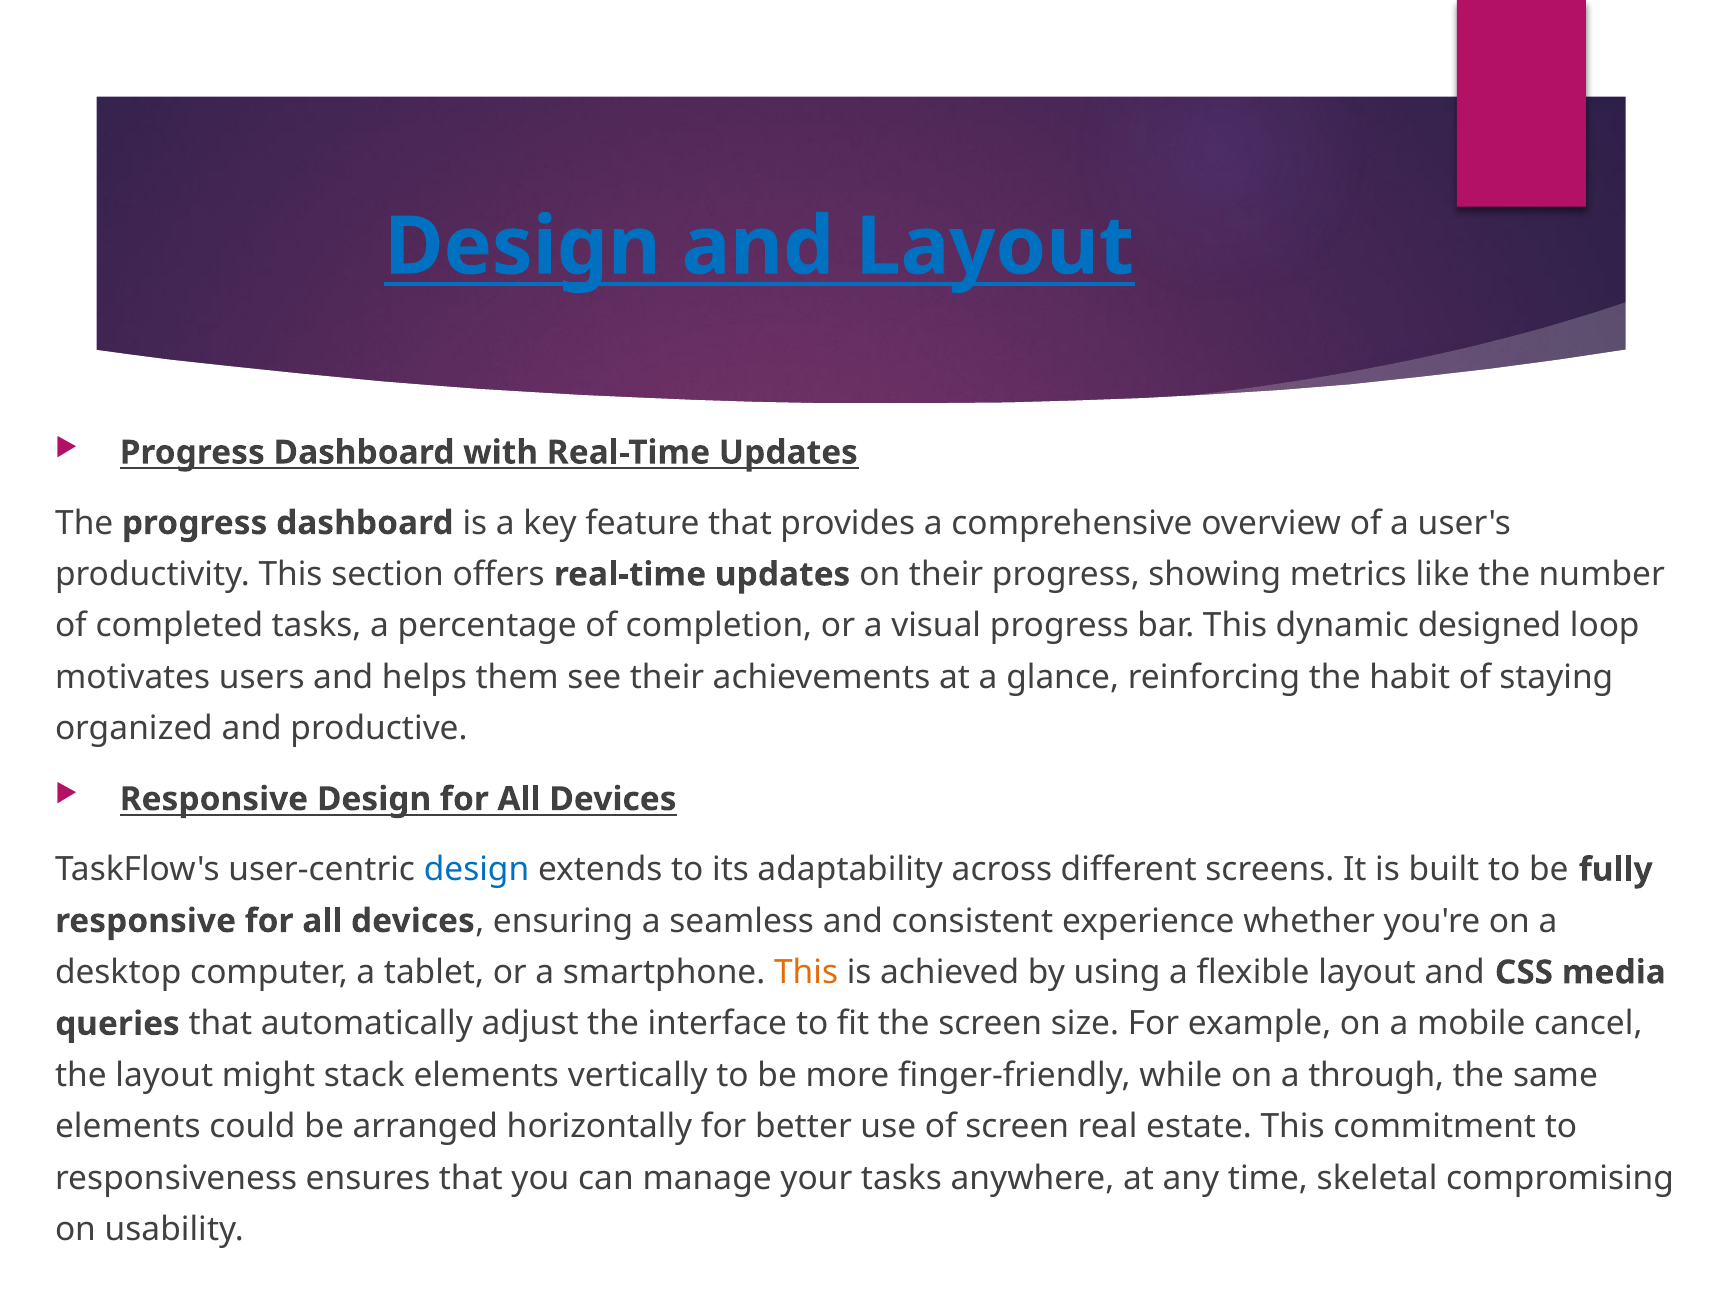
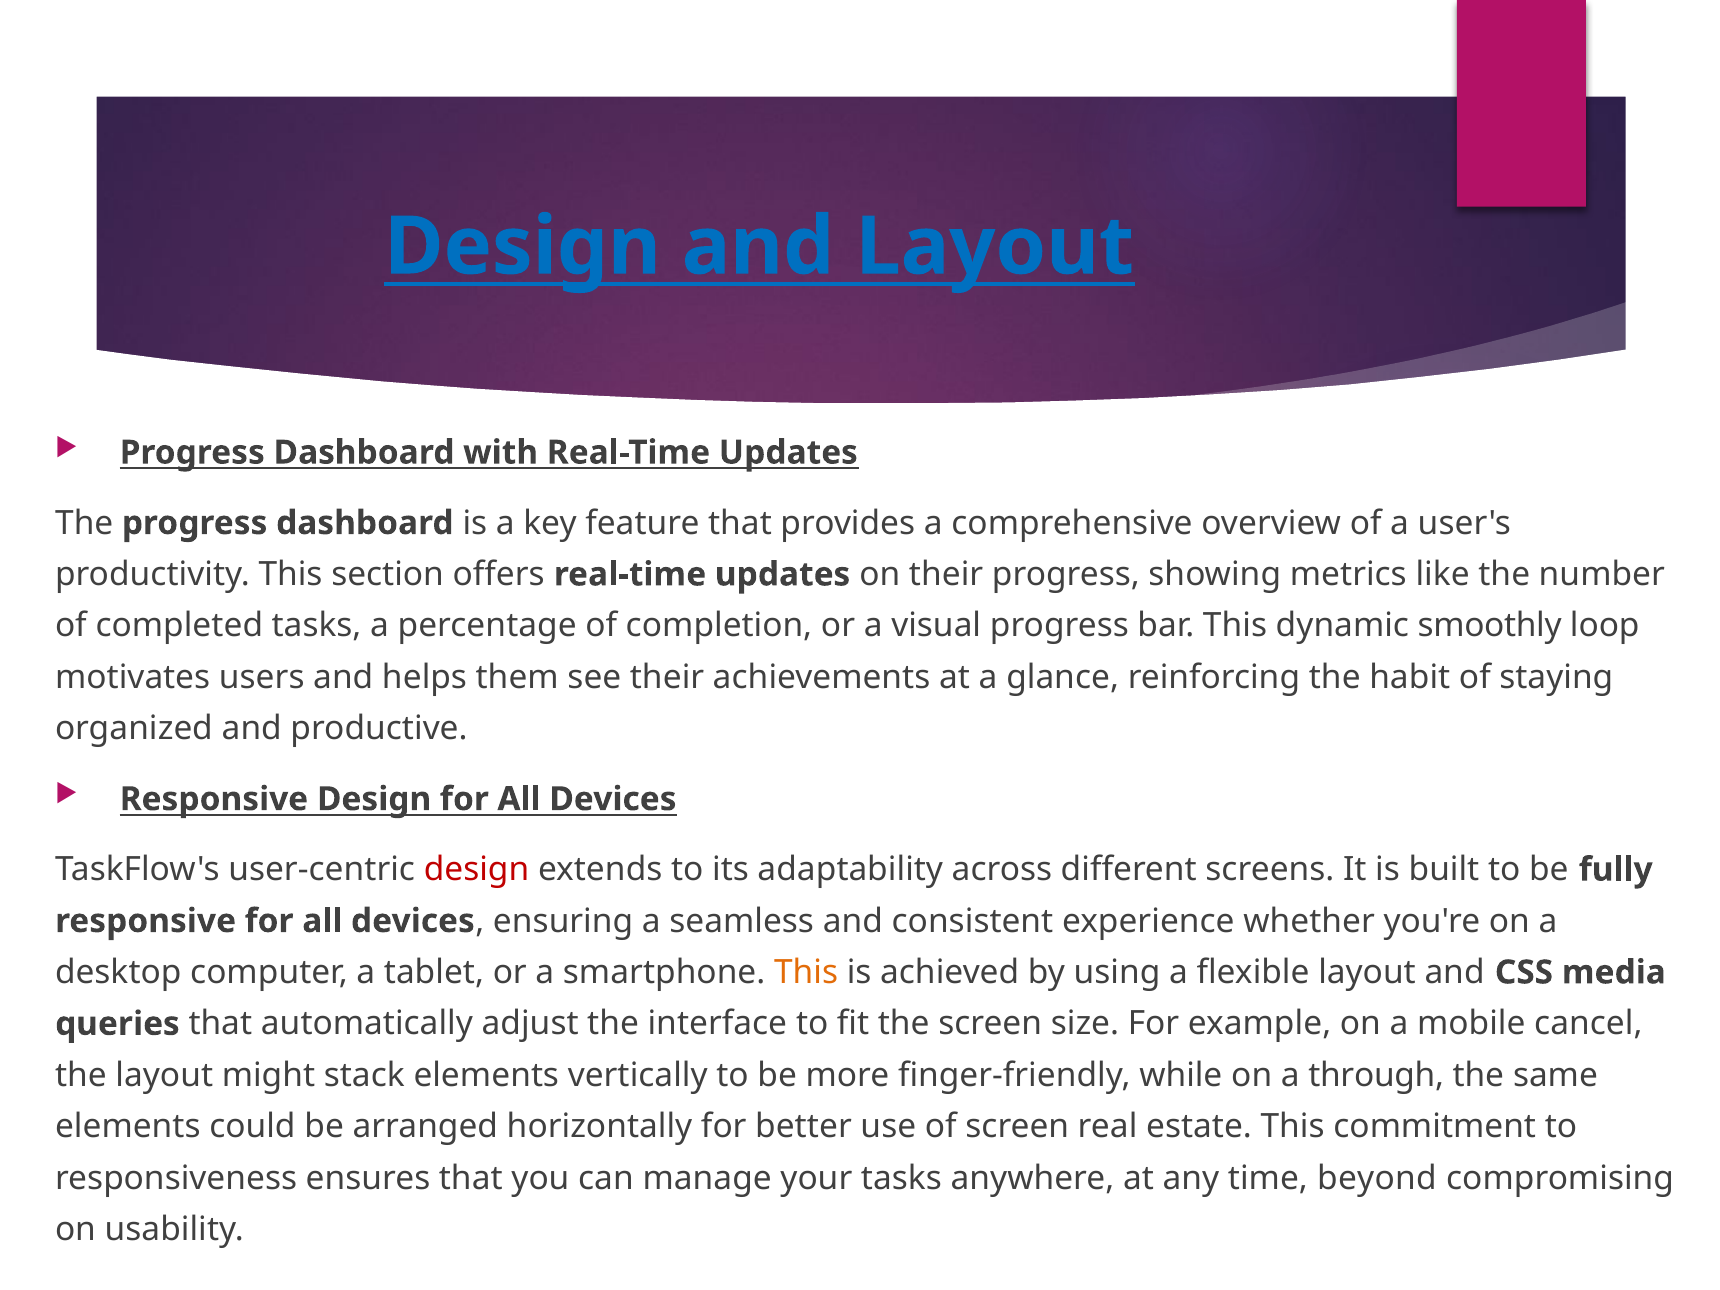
designed: designed -> smoothly (1490, 626)
design colour: blue -> red (477, 870)
skeletal: skeletal -> beyond (1377, 1178)
